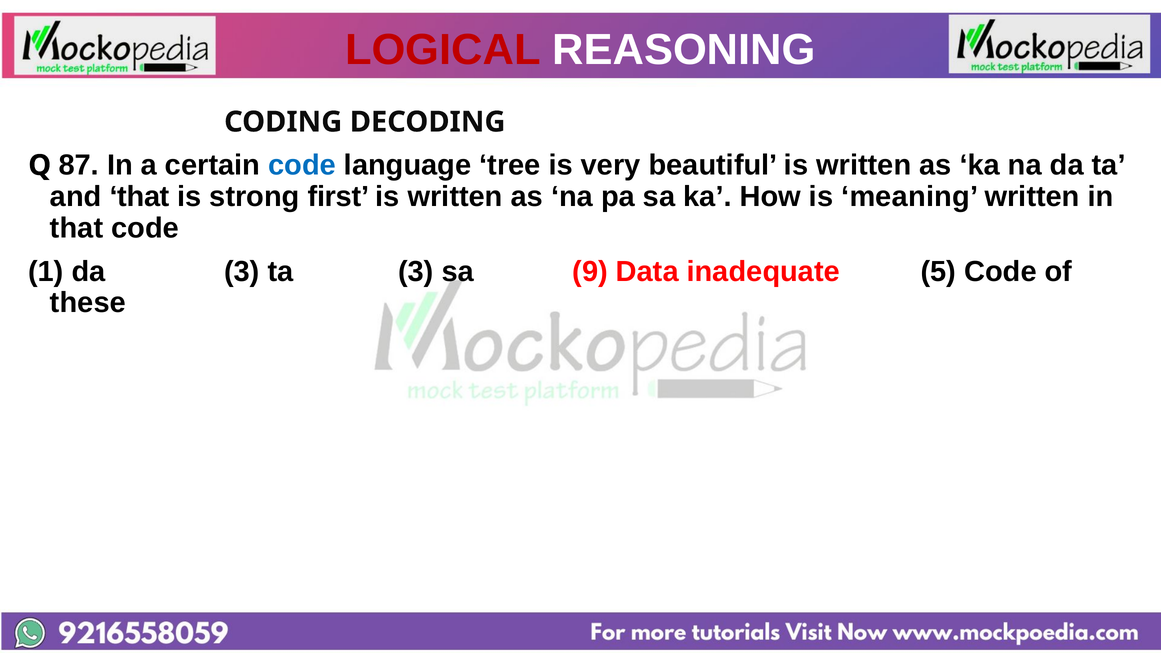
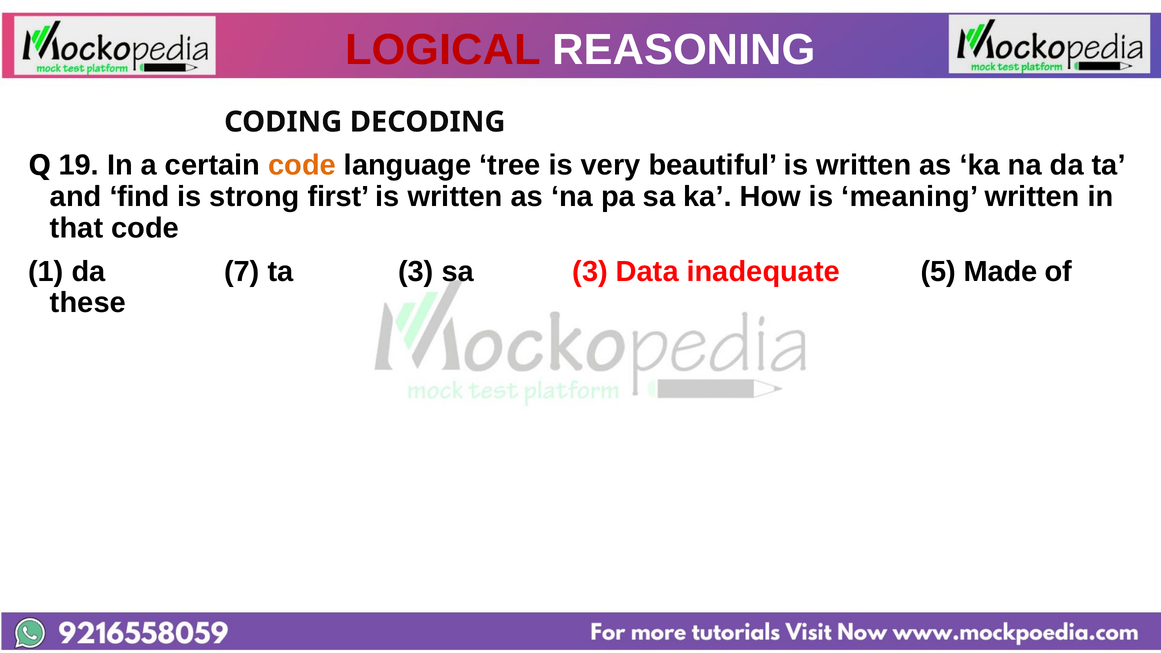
87: 87 -> 19 (79, 165)
code colour: blue -> orange (302, 165)
and that: that -> find (140, 197)
da 3: 3 -> 7 (242, 271)
sa 9: 9 -> 3 (590, 271)
5 Code: Code -> Made (1001, 271)
